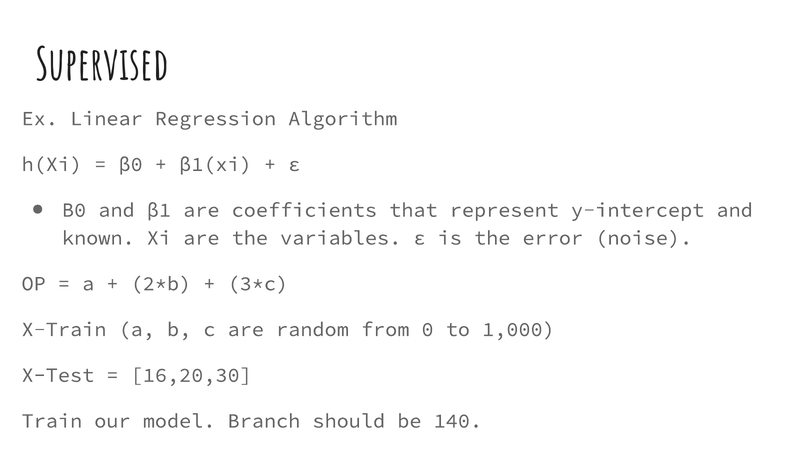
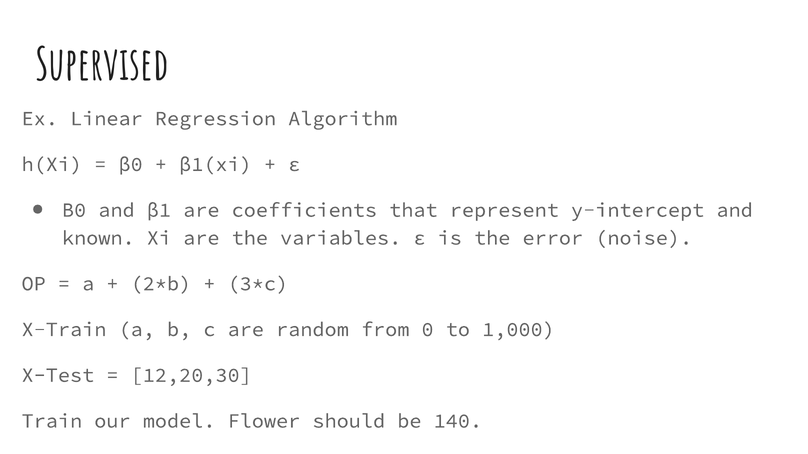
16,20,30: 16,20,30 -> 12,20,30 (191, 376)
Branch: Branch -> Flower (264, 421)
